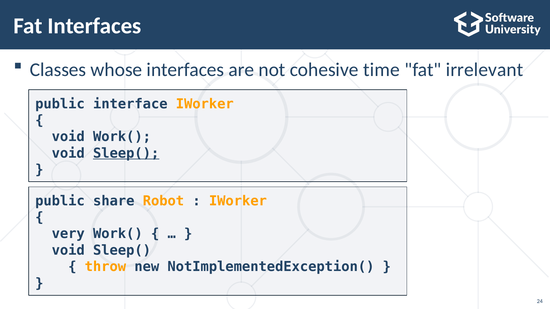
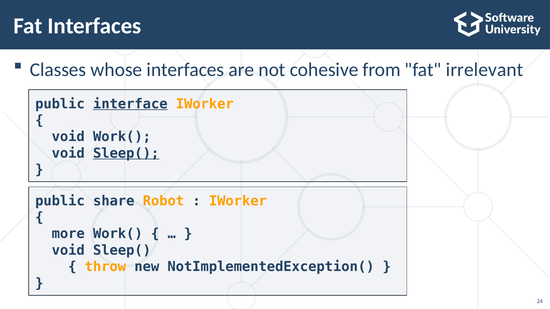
time: time -> from (382, 70)
interface underline: none -> present (130, 104)
very: very -> more (68, 234)
